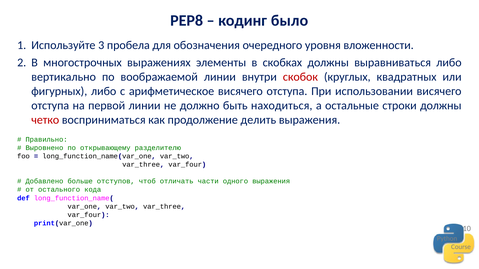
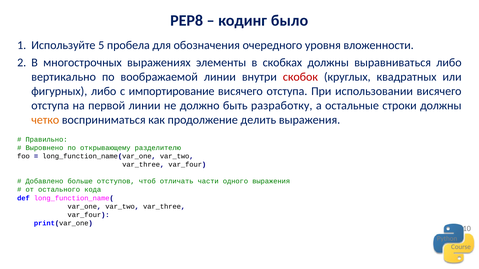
3: 3 -> 5 (101, 45)
арифметическое: арифметическое -> импортирование (172, 92)
находиться: находиться -> разработку (282, 106)
четко colour: red -> orange (45, 120)
